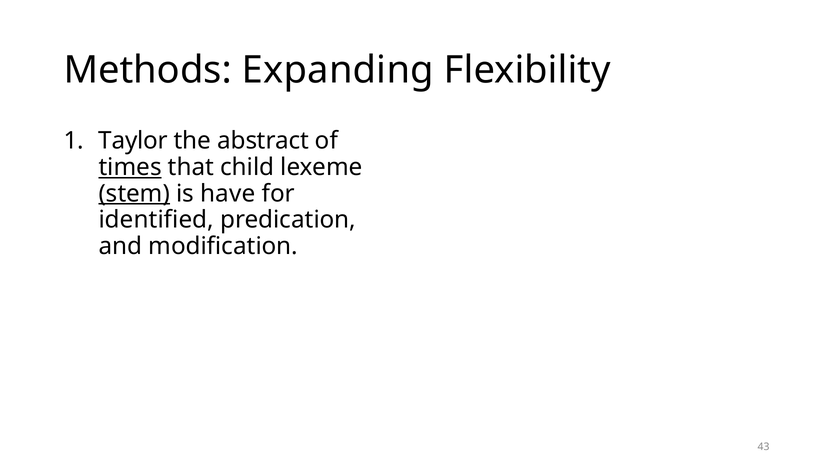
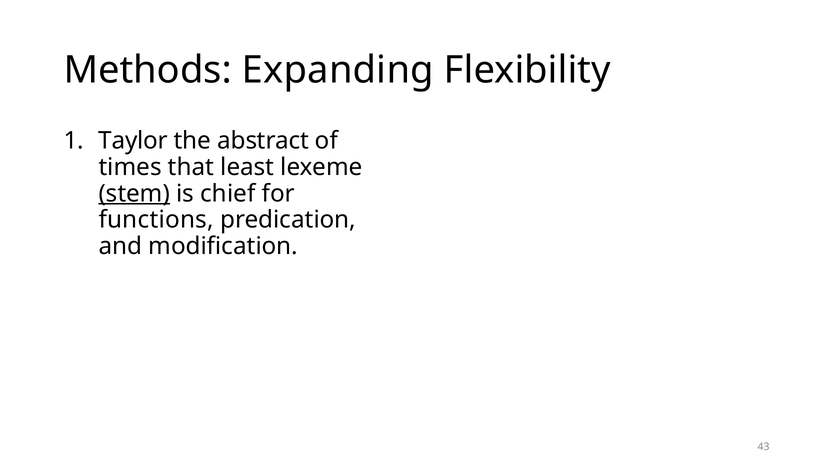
times underline: present -> none (130, 167)
child: child -> least (247, 167)
have: have -> chief (228, 193)
identified: identified -> functions (156, 220)
